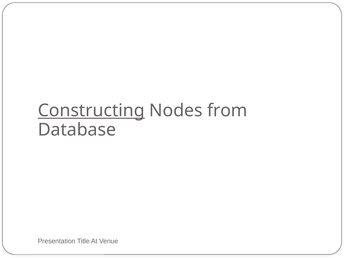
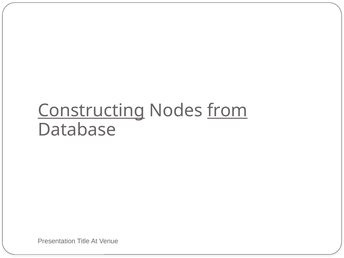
from underline: none -> present (227, 111)
